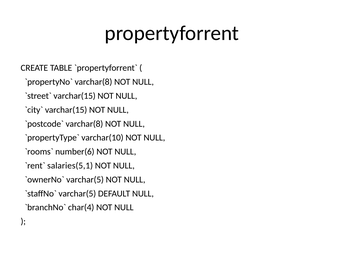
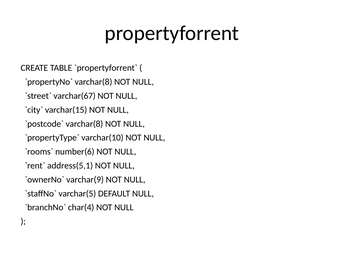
varchar(15: varchar(15 -> varchar(67 (75, 96)
salaries(5,1: salaries(5,1 -> address(5,1 (70, 166)
varchar(5: varchar(5 -> varchar(9 (85, 180)
